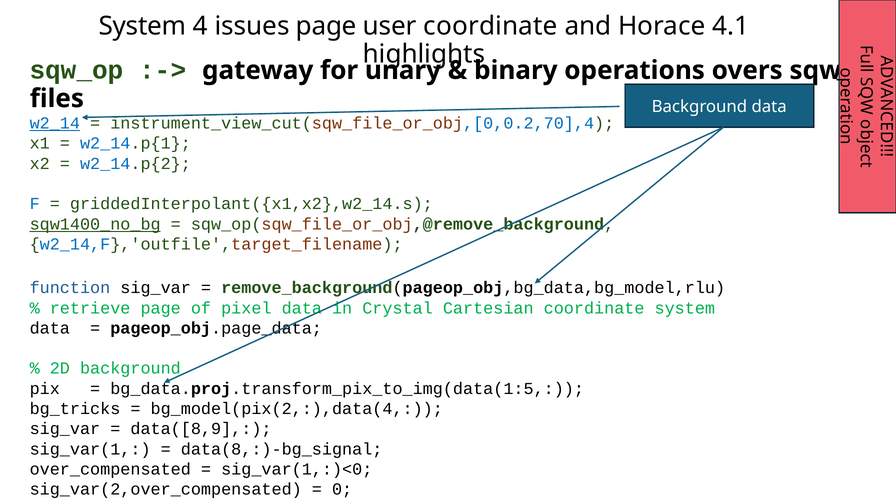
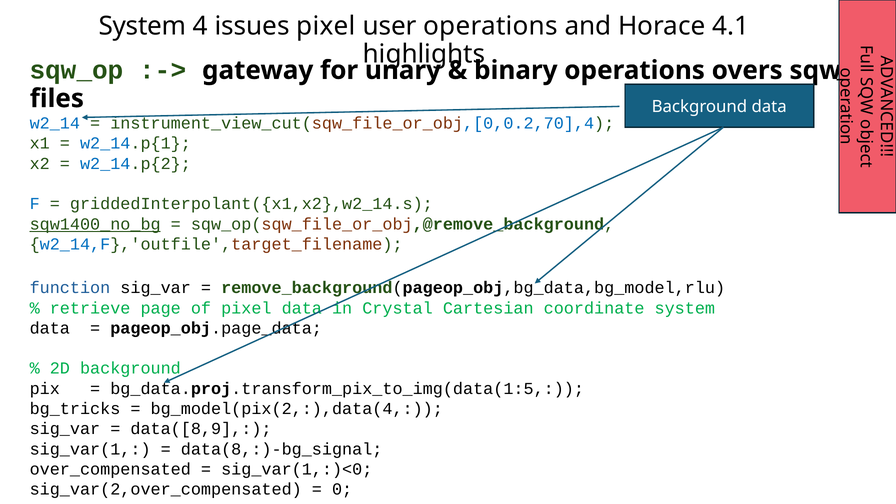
issues page: page -> pixel (326, 26)
user coordinate: coordinate -> operations (491, 26)
w2_14 underline: present -> none (55, 123)
